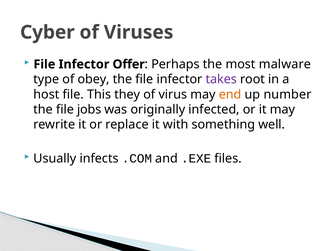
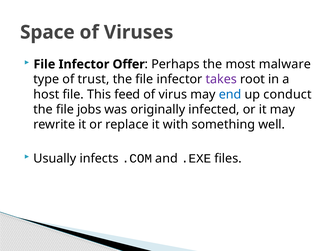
Cyber: Cyber -> Space (47, 32)
obey: obey -> trust (94, 79)
they: they -> feed (127, 95)
end colour: orange -> blue (230, 95)
number: number -> conduct (288, 95)
